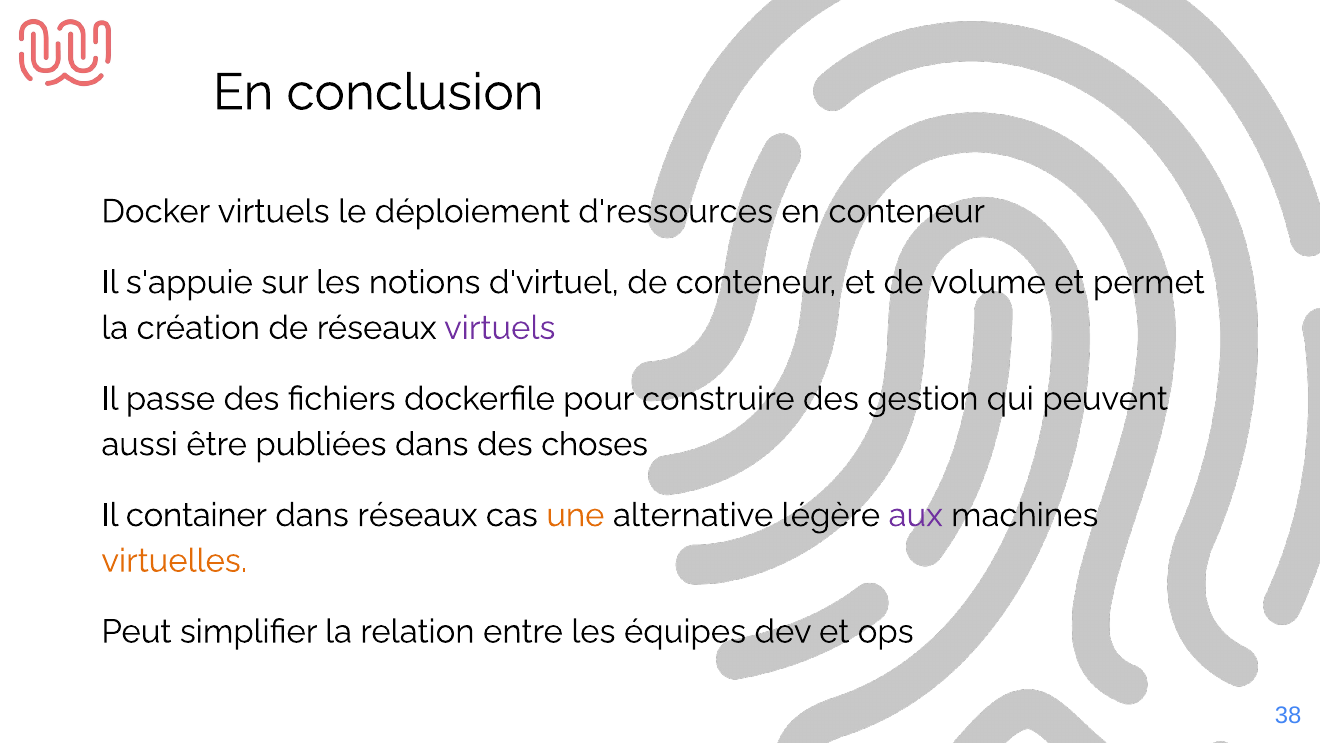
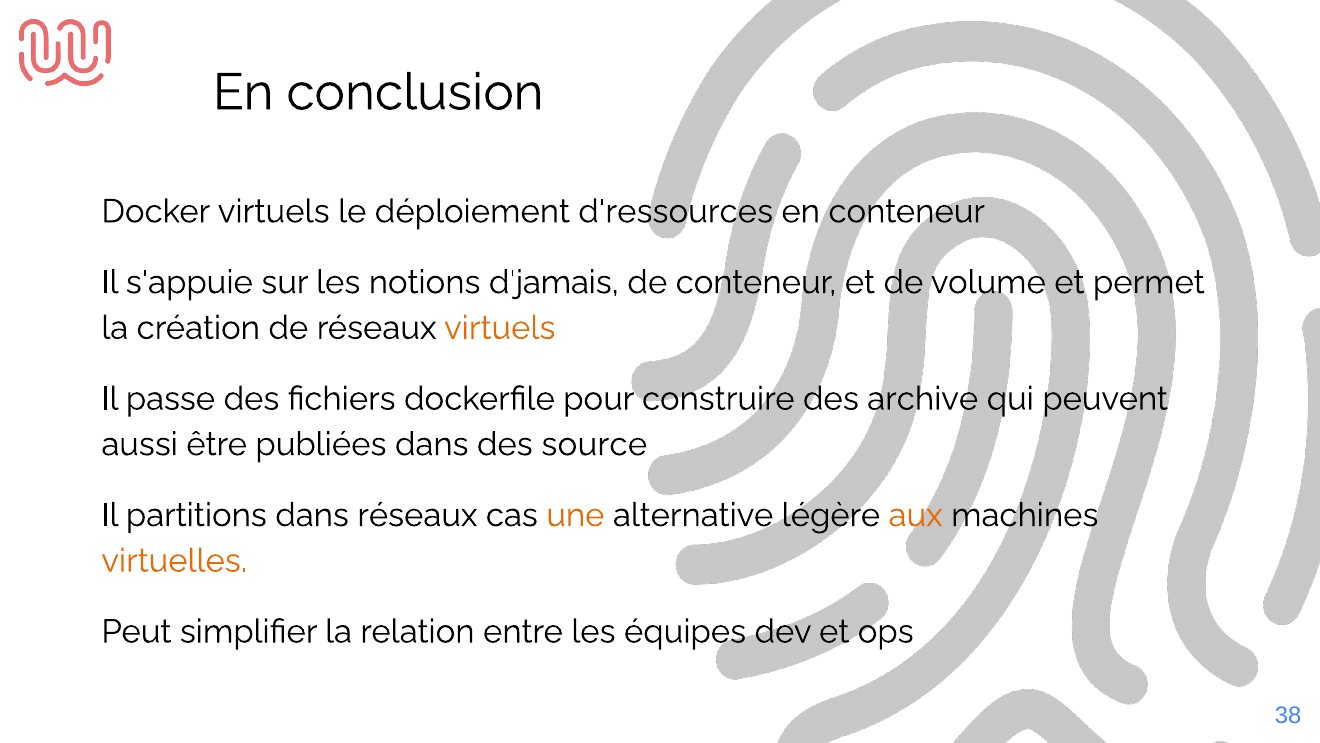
d'virtuel: d'virtuel -> d'jamais (554, 282)
virtuels colour: purple -> orange (500, 328)
gestion: gestion -> archive (923, 399)
choses: choses -> source (594, 444)
container: container -> partitions (196, 515)
aux colour: purple -> orange (916, 515)
